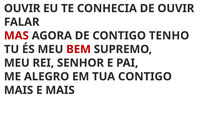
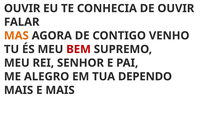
MAS colour: red -> orange (16, 36)
TENHO: TENHO -> VENHO (169, 36)
TUA CONTIGO: CONTIGO -> DEPENDO (145, 77)
